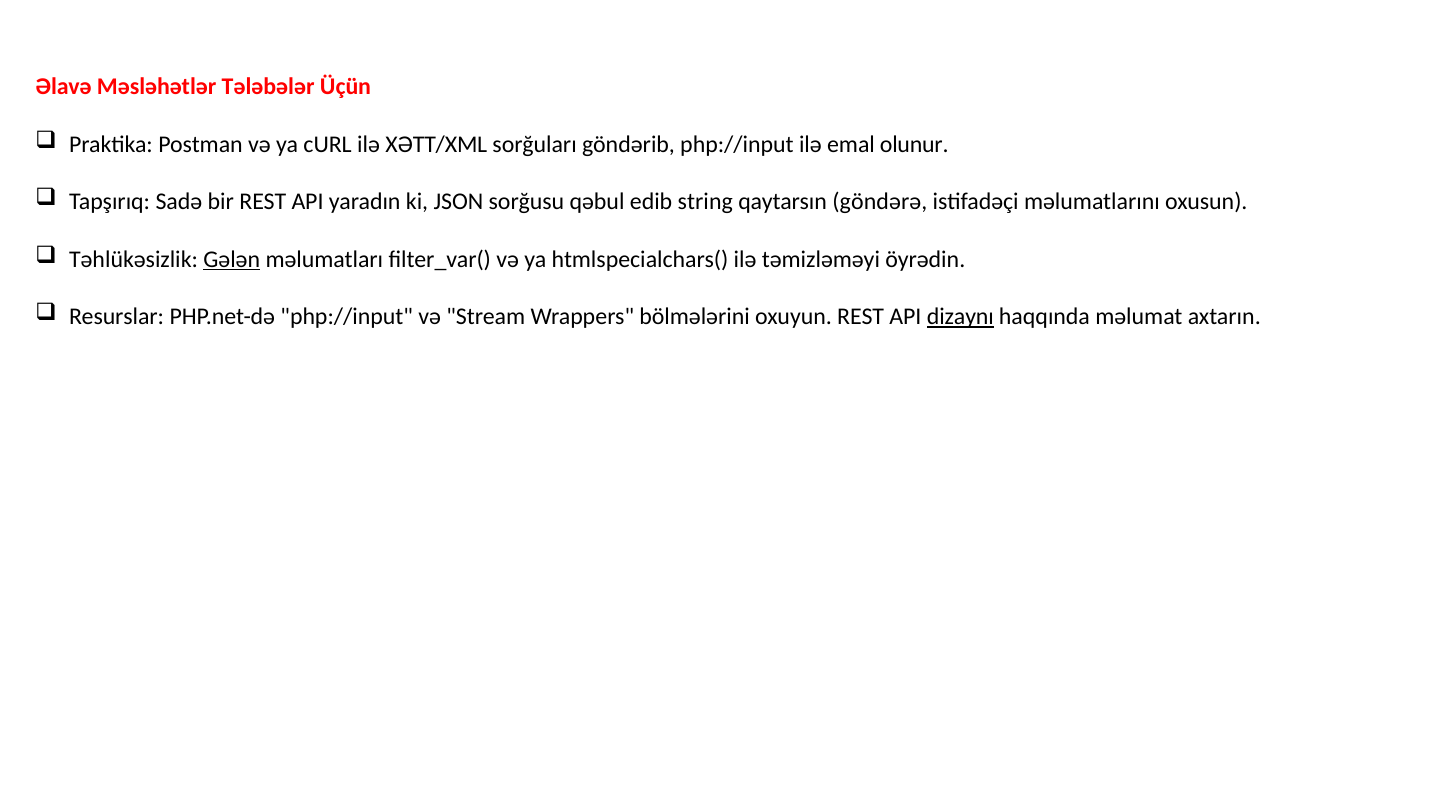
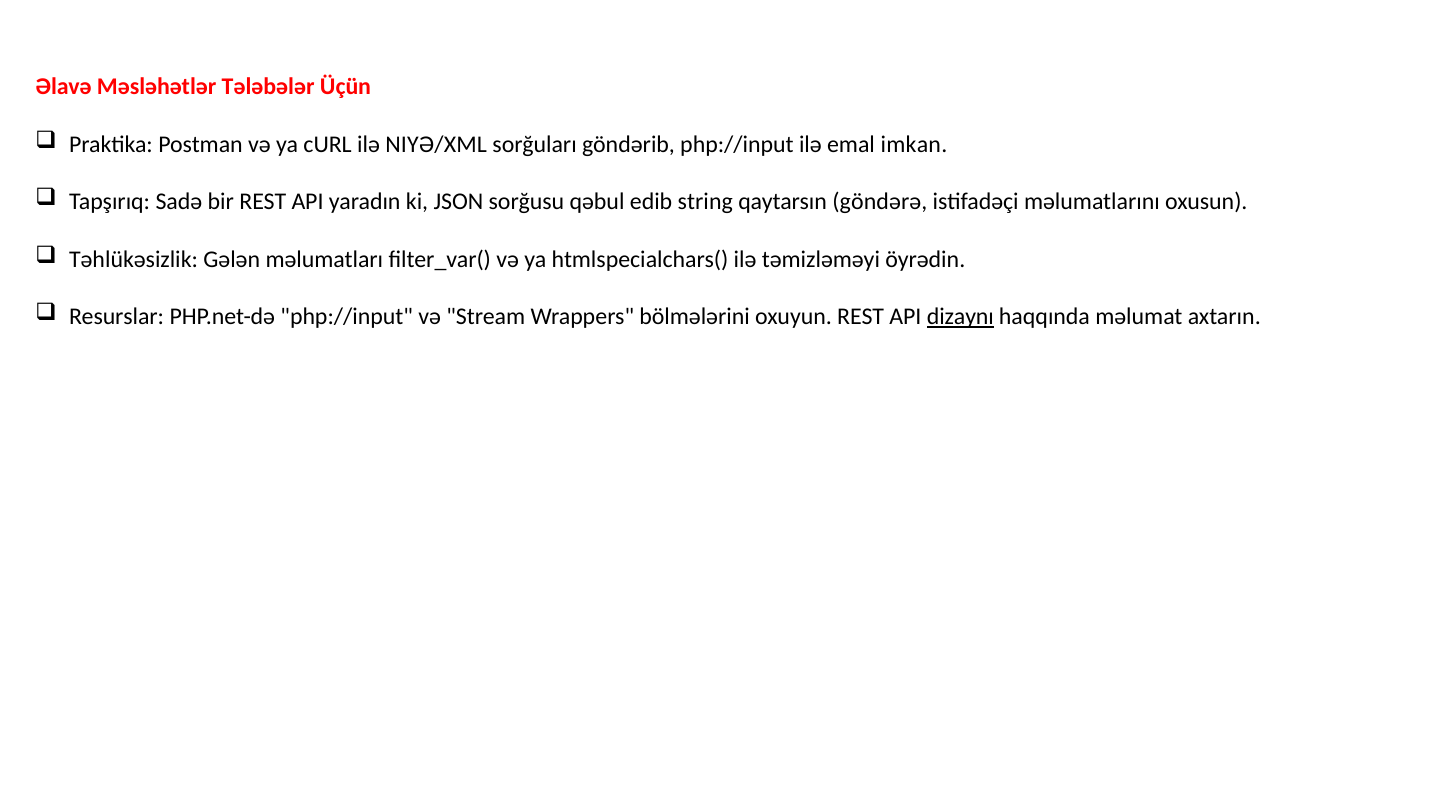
XƏTT/XML: XƏTT/XML -> NIYƏ/XML (436, 144)
olunur: olunur -> imkan (914, 144)
Gələn underline: present -> none (232, 259)
